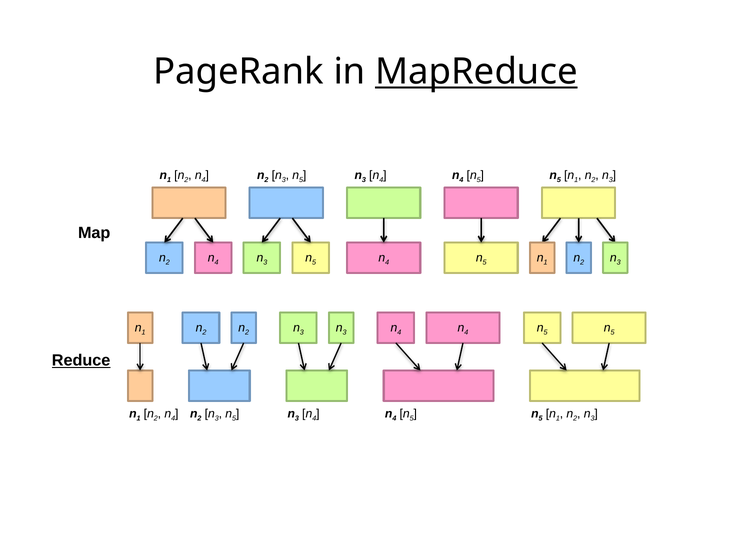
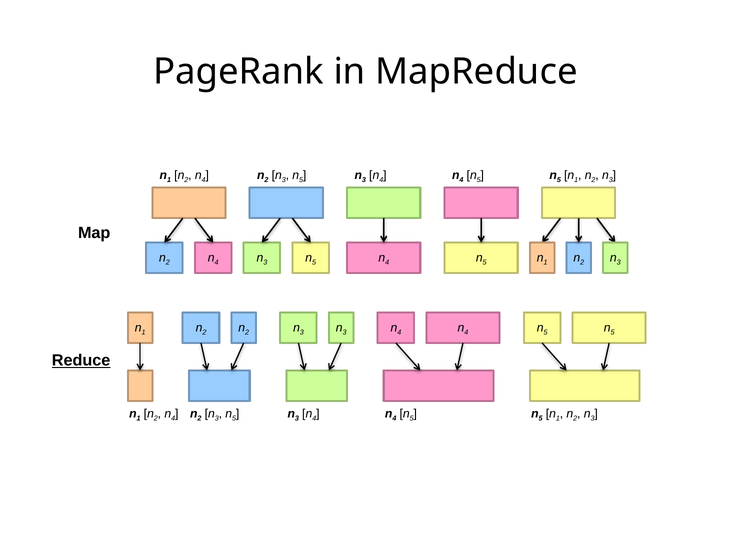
MapReduce underline: present -> none (476, 72)
